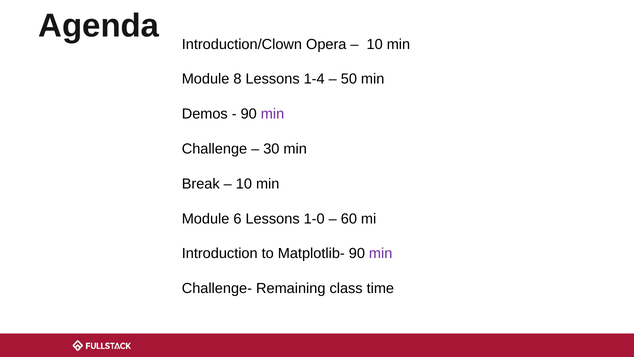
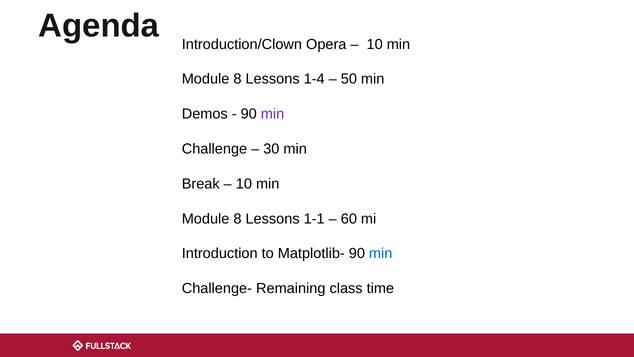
6: 6 -> 8 (237, 219)
1-0: 1-0 -> 1-1 (314, 219)
min colour: purple -> blue (381, 253)
